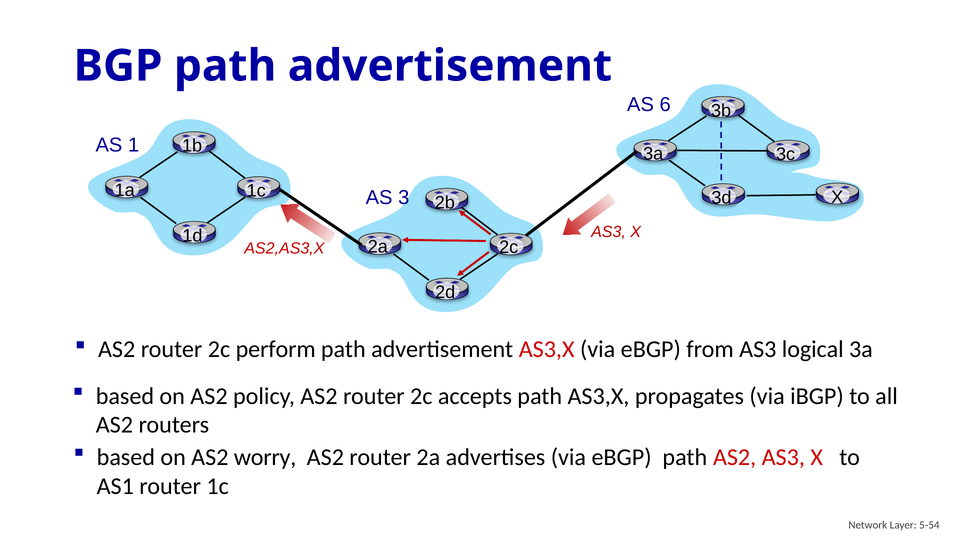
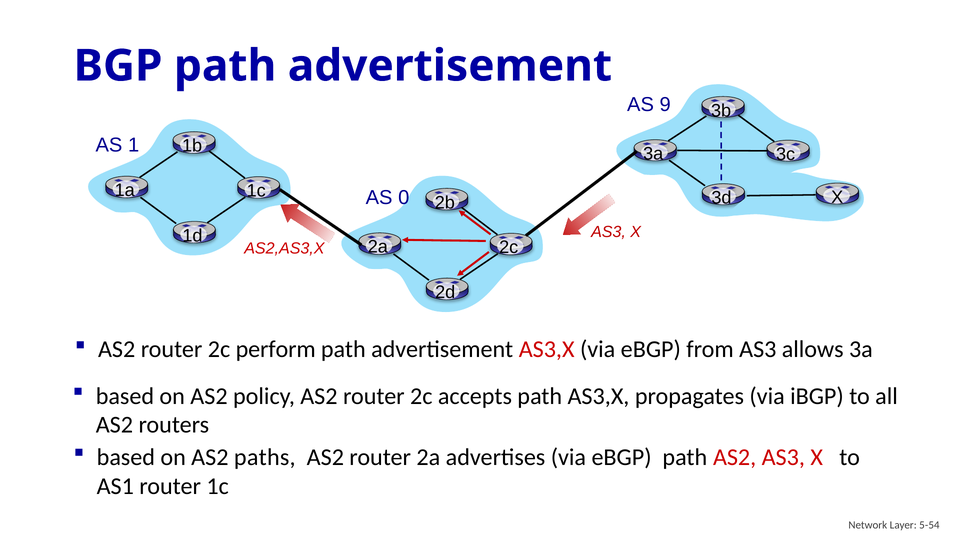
6: 6 -> 9 (665, 105)
3: 3 -> 0 (404, 197)
logical: logical -> allows (813, 349)
worry: worry -> paths (265, 457)
